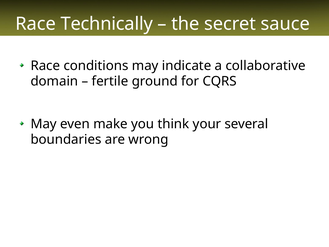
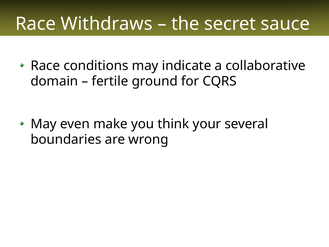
Technically: Technically -> Withdraws (107, 24)
